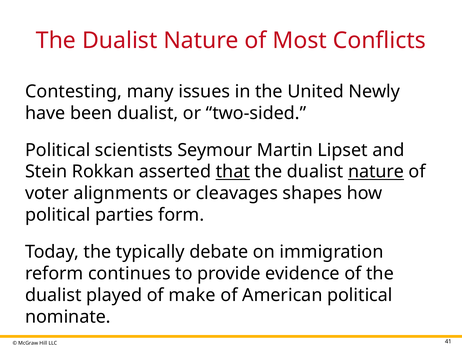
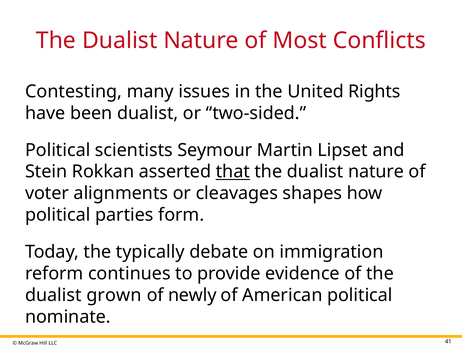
Newly: Newly -> Rights (374, 91)
nature underline: present -> none (376, 171)
played: played -> grown (114, 295)
make: make -> newly (192, 295)
